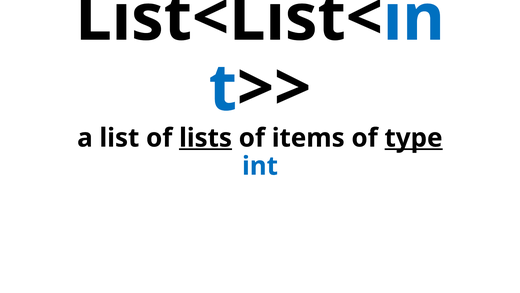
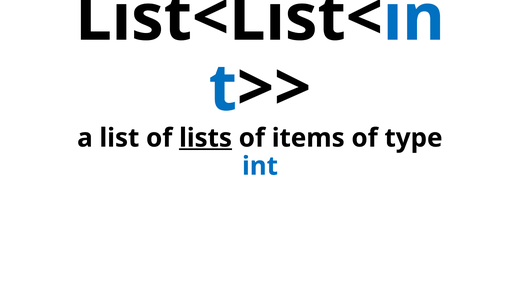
type underline: present -> none (414, 138)
